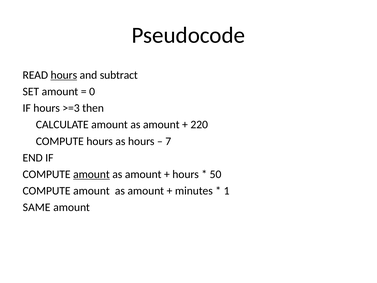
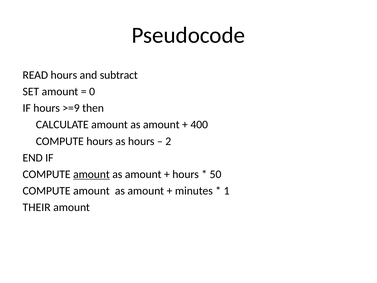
hours underline: present -> none (64, 75)
>=3: >=3 -> >=9 (71, 108)
220: 220 -> 400 (199, 125)
7: 7 -> 2 (168, 141)
SAME: SAME -> THEIR (37, 207)
